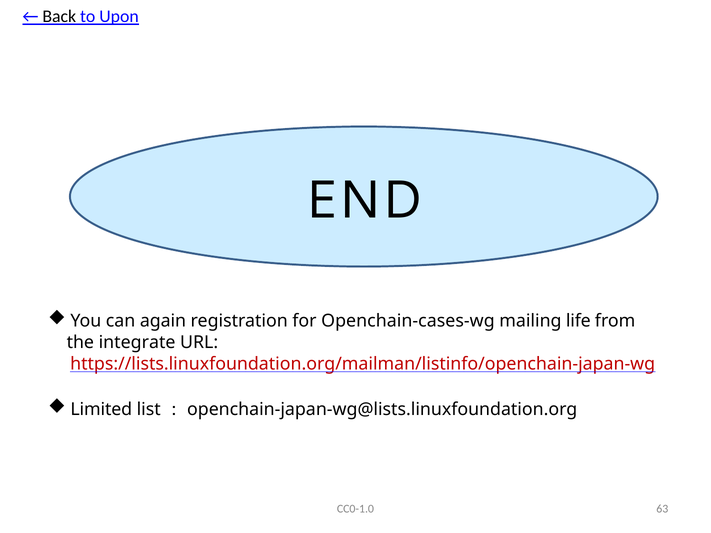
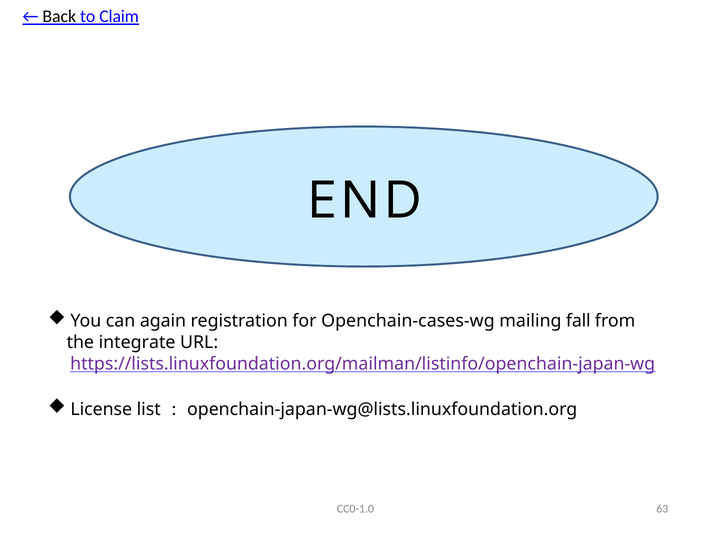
Upon: Upon -> Claim (119, 16)
life: life -> fall (578, 321)
https://lists.linuxfoundation.org/mailman/listinfo/openchain-japan-wg colour: red -> purple (363, 364)
Limited: Limited -> License (101, 409)
